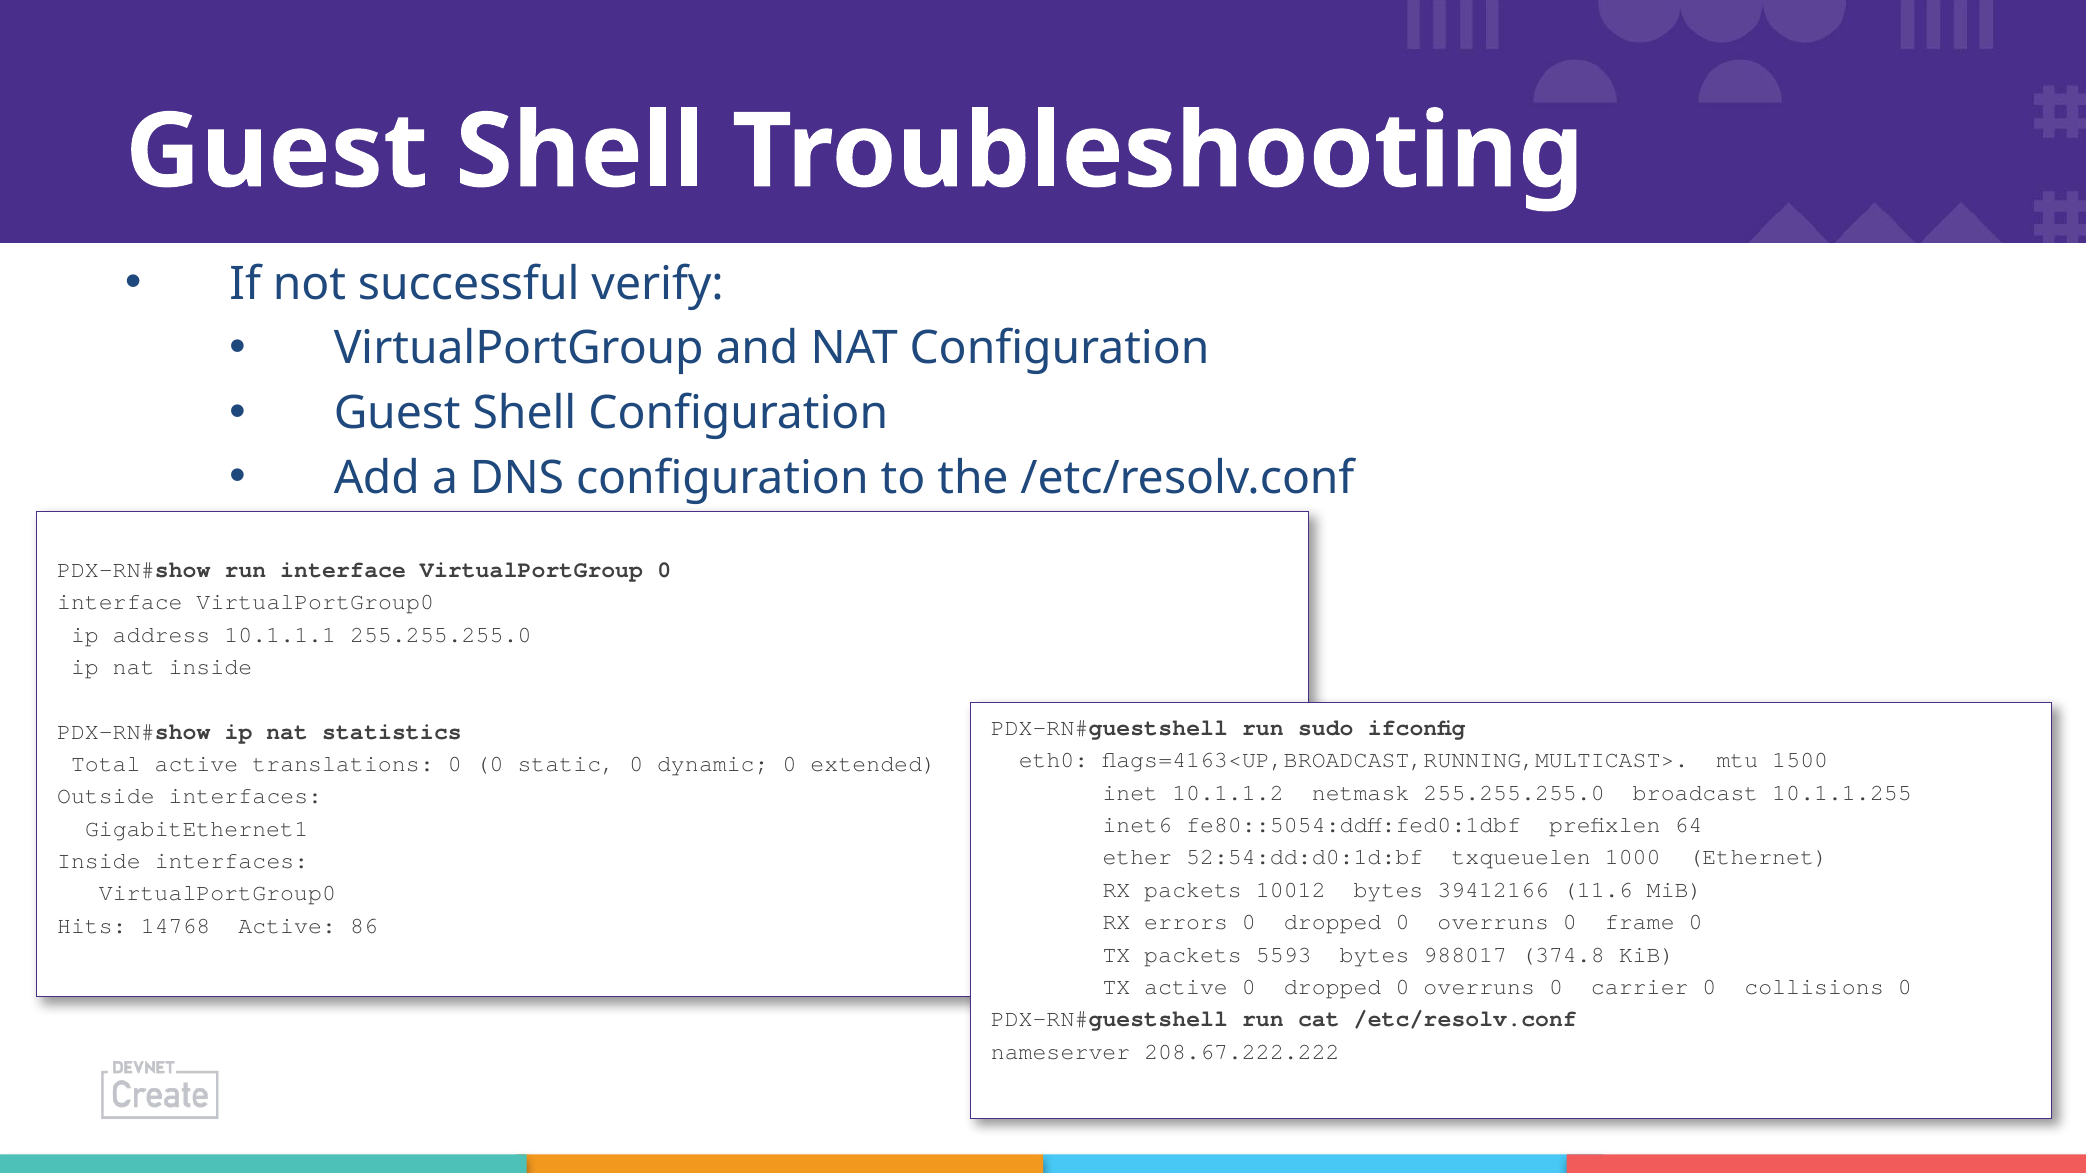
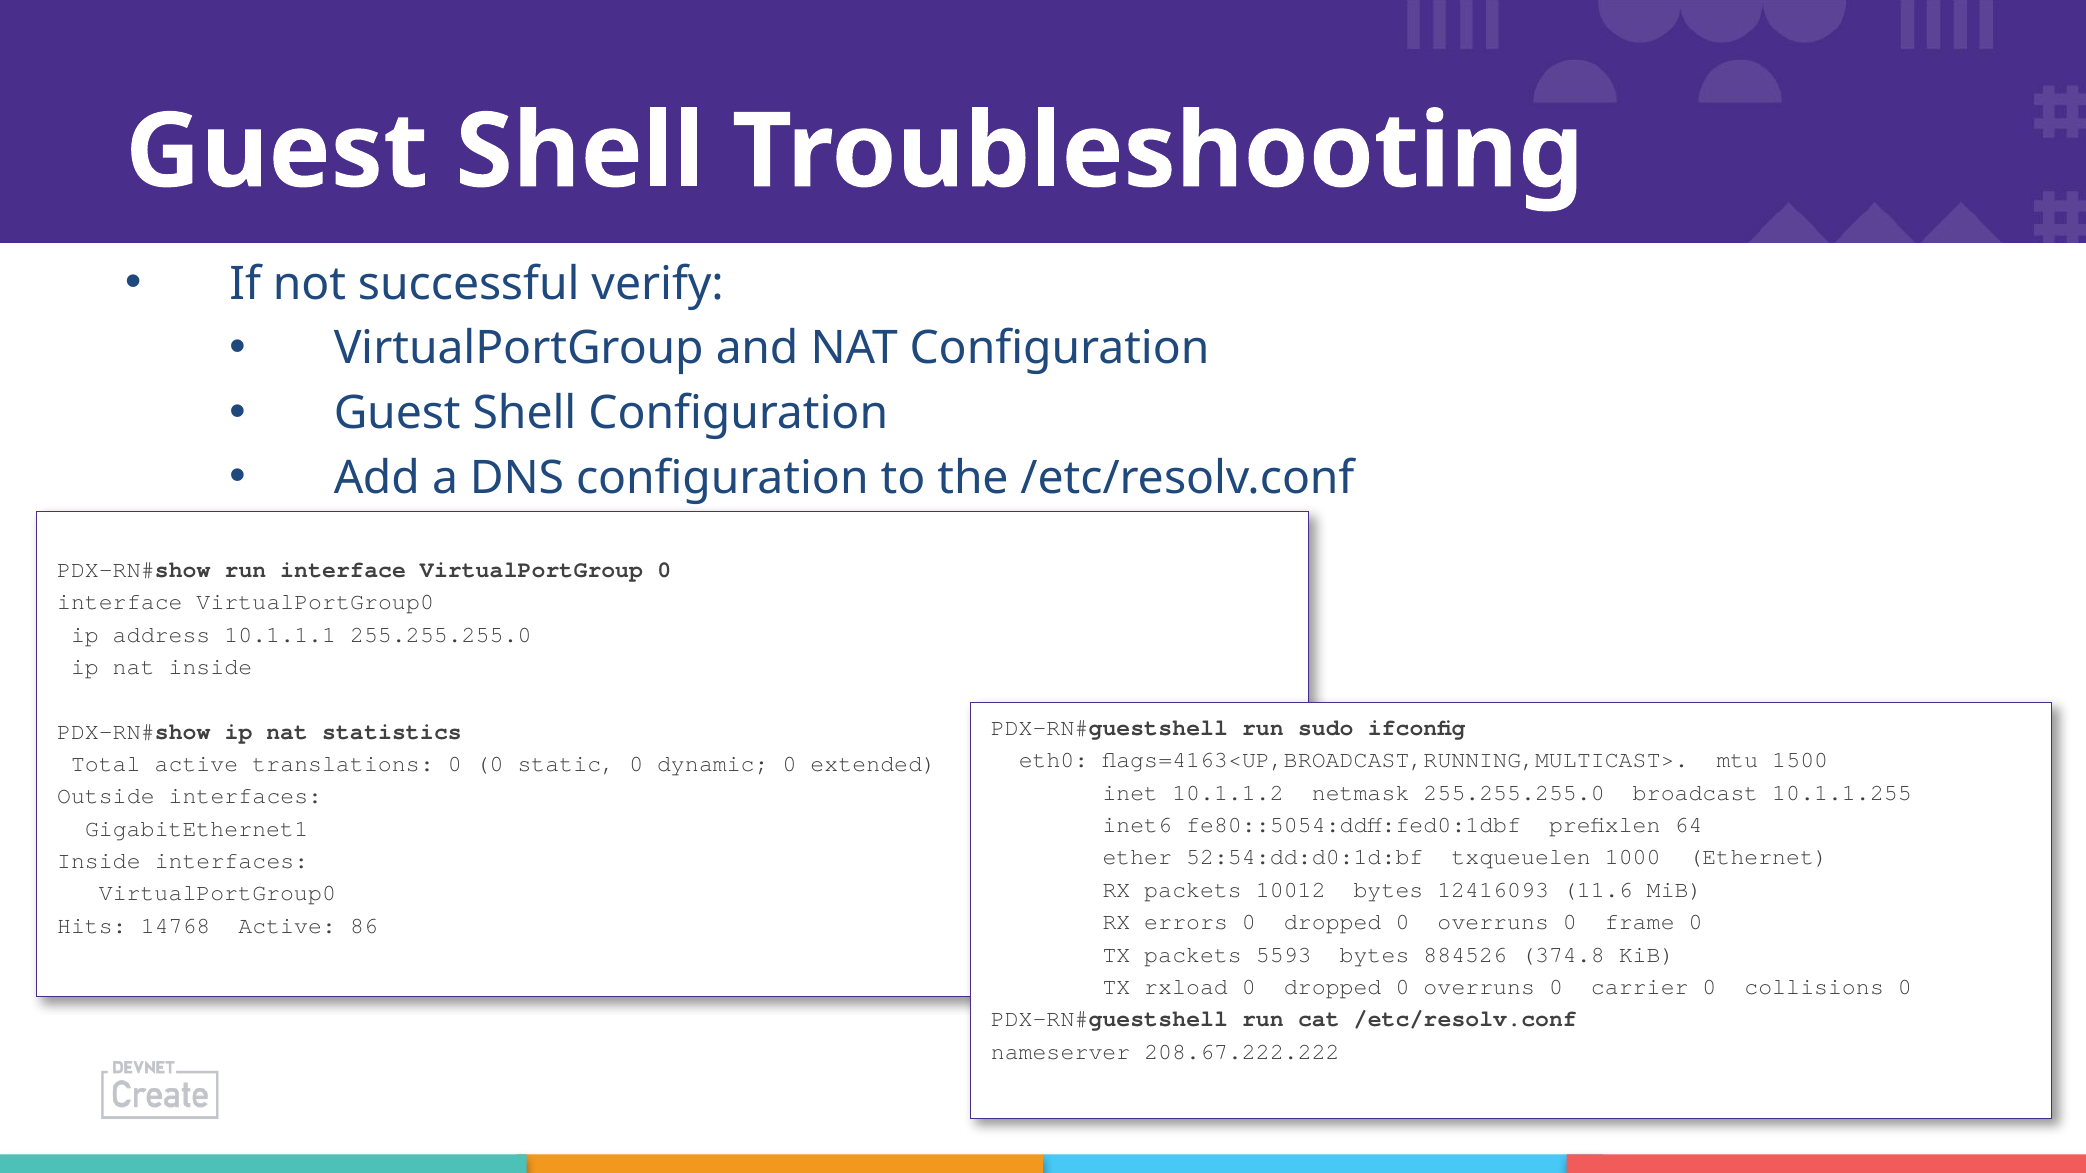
39412166: 39412166 -> 12416093 (1493, 890)
988017: 988017 -> 884526 (1465, 955)
TX active: active -> rxload (1186, 987)
